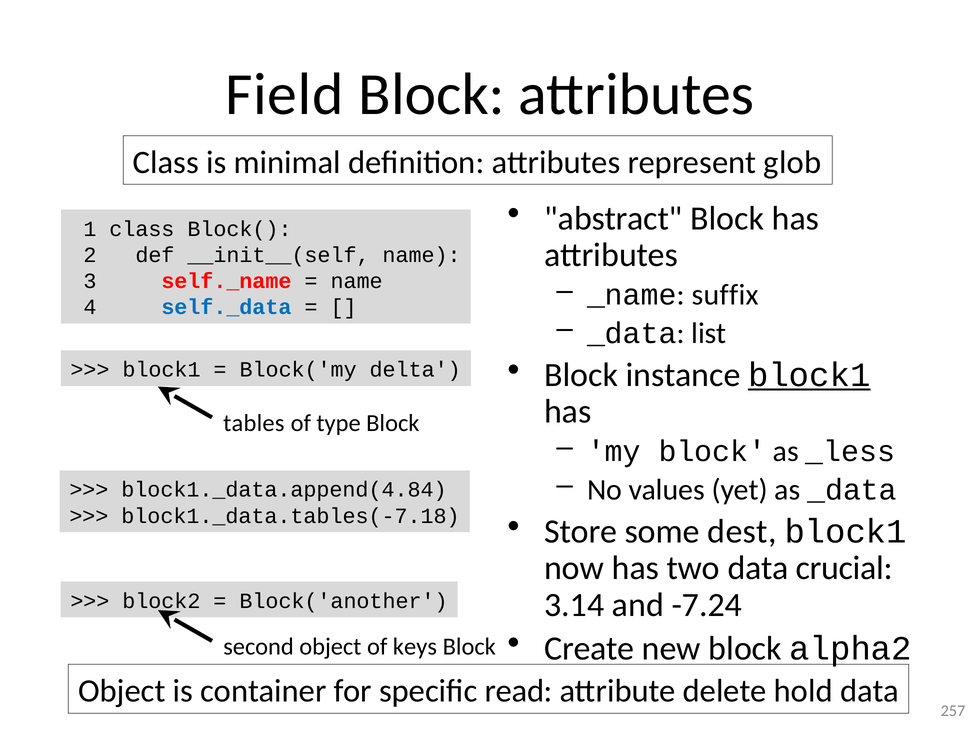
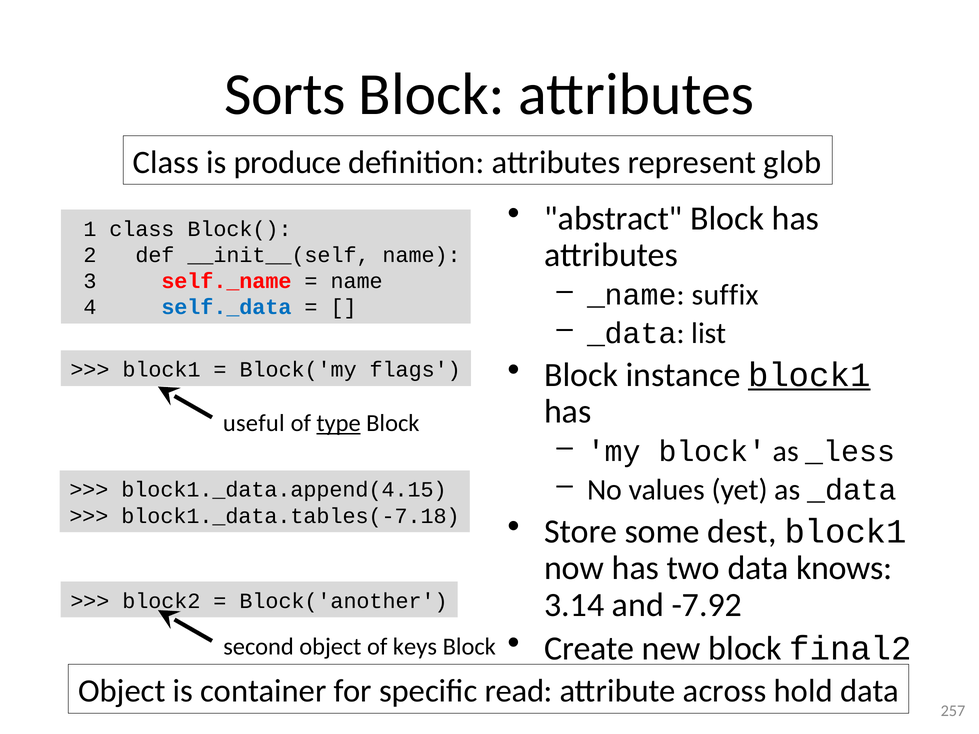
Field: Field -> Sorts (285, 95)
minimal: minimal -> produce (288, 162)
delta: delta -> flags (415, 370)
tables: tables -> useful (254, 423)
type underline: none -> present (339, 423)
block1._data.append(4.84: block1._data.append(4.84 -> block1._data.append(4.15 (284, 490)
crucial: crucial -> knows (844, 568)
-7.24: -7.24 -> -7.92 (707, 605)
alpha2: alpha2 -> final2 (851, 649)
delete: delete -> across (725, 691)
